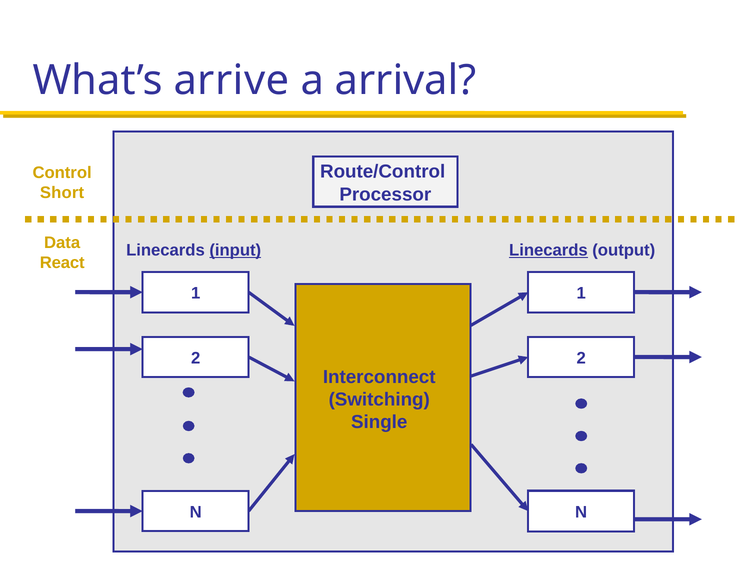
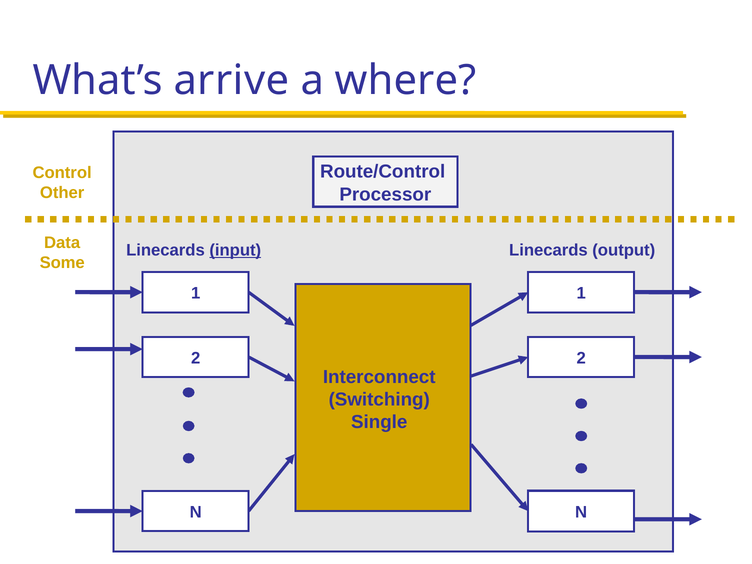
arrival: arrival -> where (406, 81)
Short: Short -> Other (62, 193)
Linecards underline: present -> none (548, 250)
React: React -> Some (62, 263)
